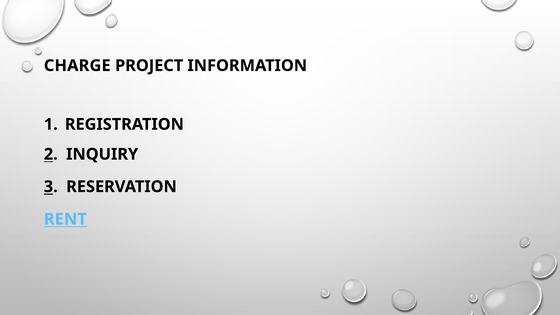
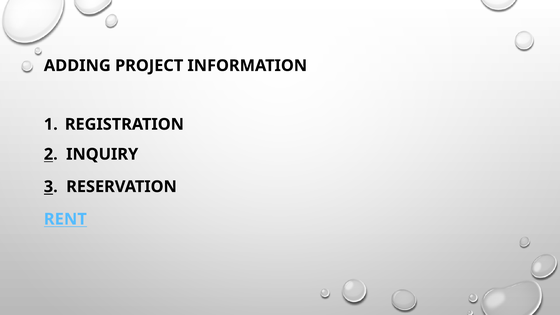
CHARGE: CHARGE -> ADDING (77, 66)
